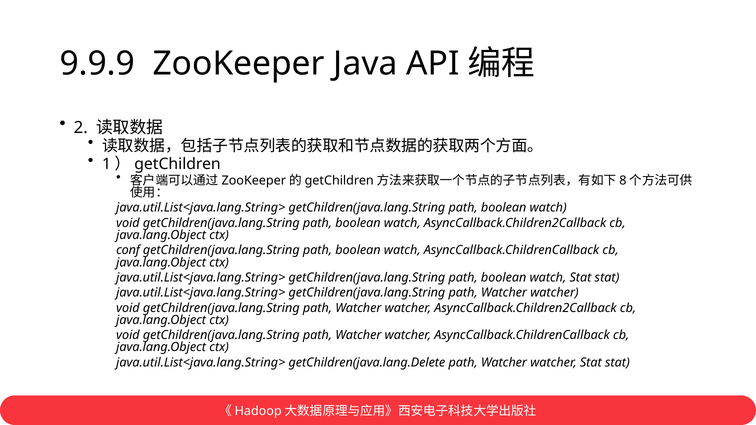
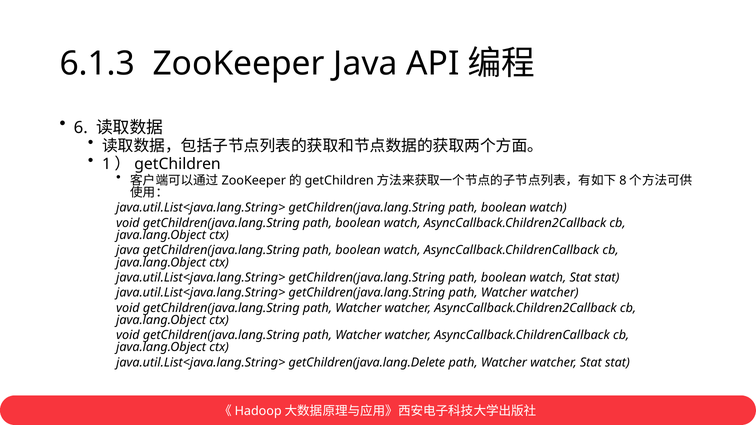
9.9.9: 9.9.9 -> 6.1.3 (97, 64)
2: 2 -> 6 (81, 128)
conf: conf -> java (128, 250)
